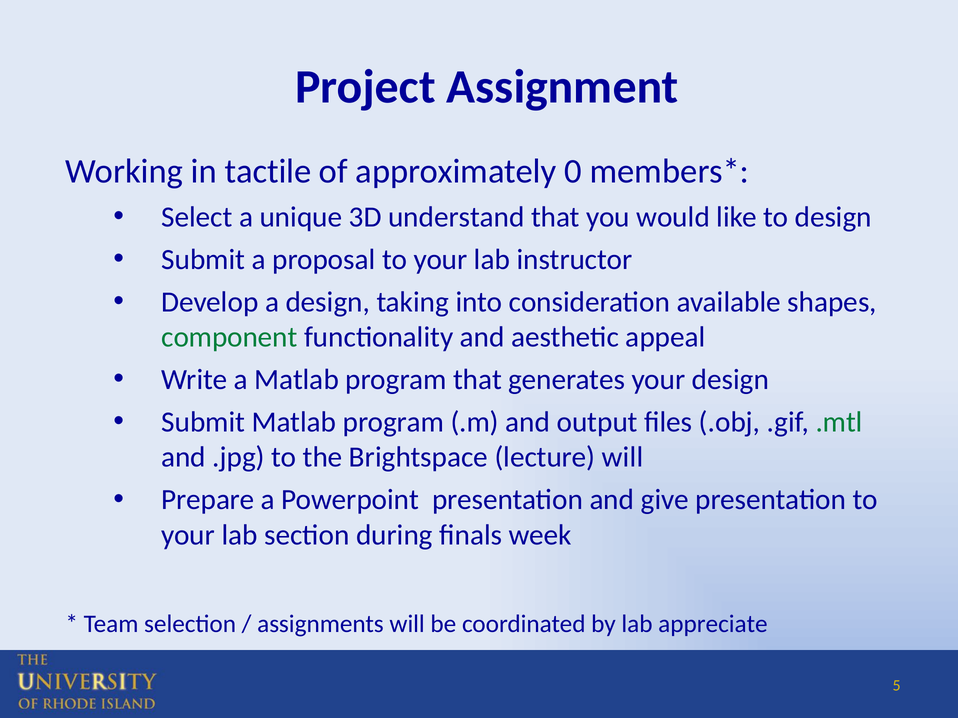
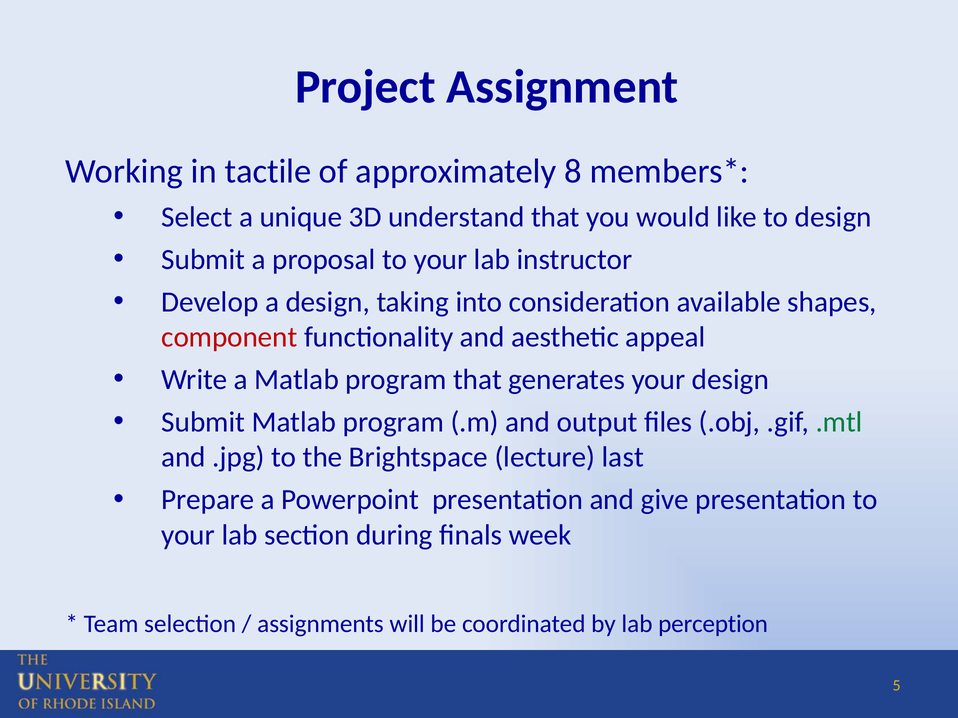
0: 0 -> 8 (573, 172)
component colour: green -> red (229, 337)
lecture will: will -> last (623, 458)
appreciate: appreciate -> perception (713, 624)
